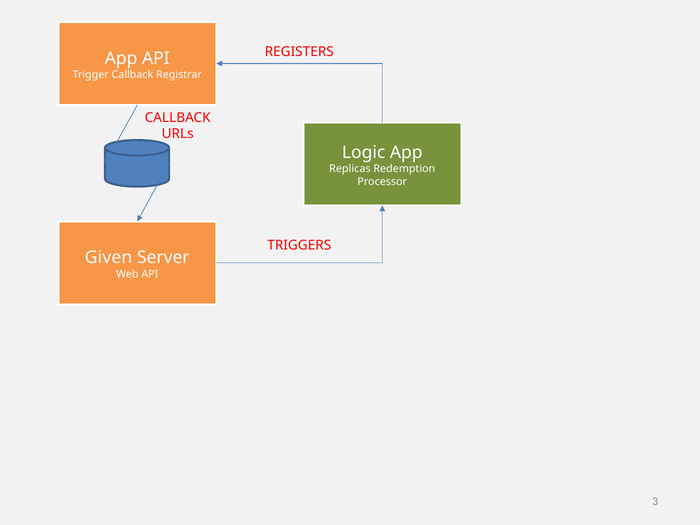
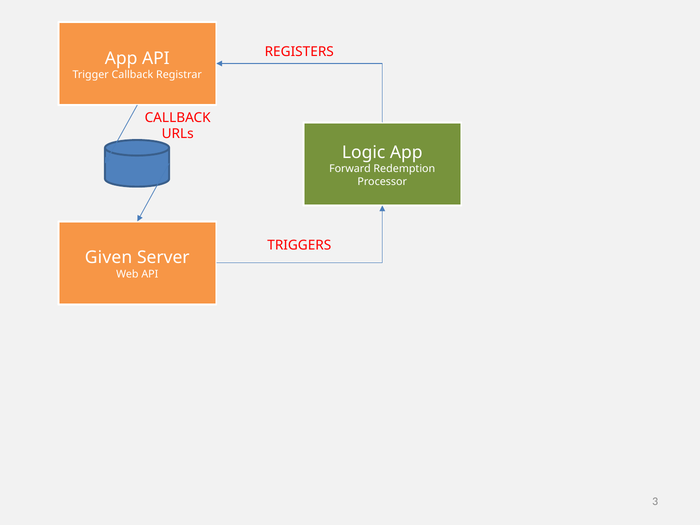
Replicas: Replicas -> Forward (350, 169)
